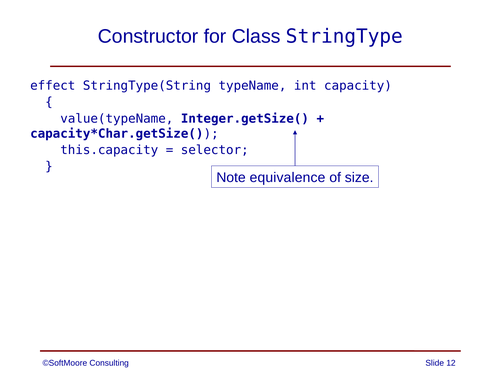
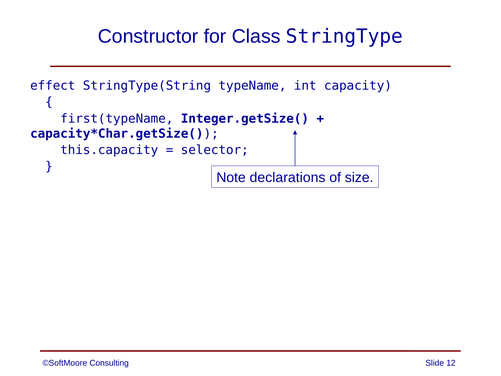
value(typeName: value(typeName -> first(typeName (117, 118)
equivalence: equivalence -> declarations (288, 177)
